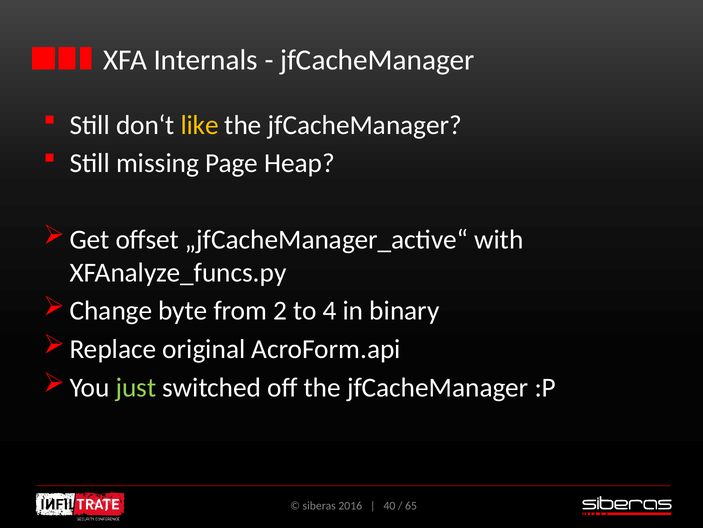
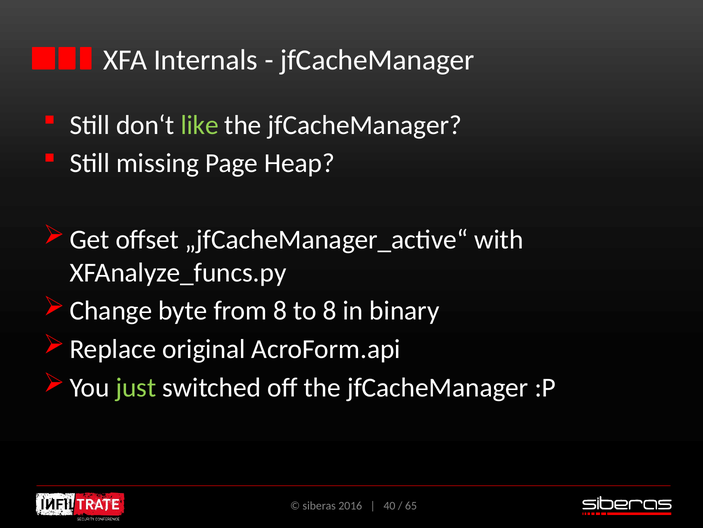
like colour: yellow -> light green (200, 125)
from 2: 2 -> 8 (280, 310)
to 4: 4 -> 8 (330, 310)
